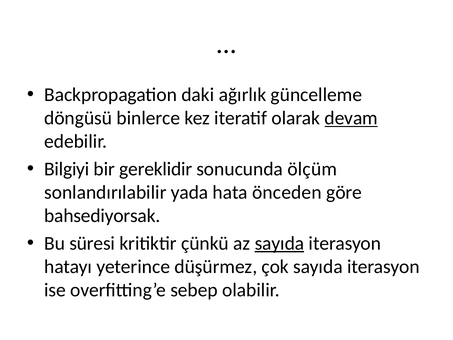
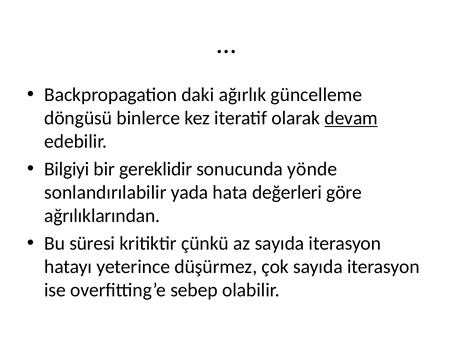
ölçüm: ölçüm -> yönde (312, 169)
önceden: önceden -> değerleri (287, 192)
bahsediyorsak: bahsediyorsak -> ağrılıklarından (102, 216)
sayıda underline: present -> none (279, 243)
